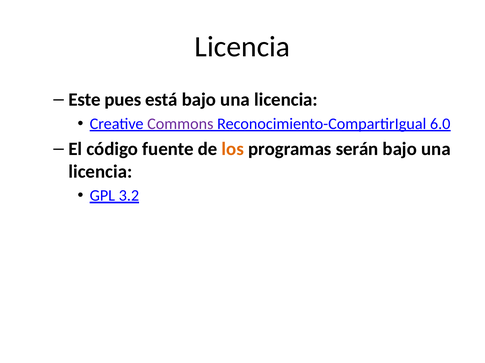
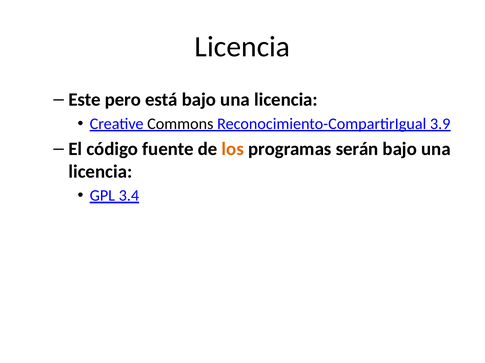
pues: pues -> pero (123, 100)
Commons colour: purple -> black (180, 124)
6.0: 6.0 -> 3.9 (440, 124)
3.2: 3.2 -> 3.4 (129, 196)
